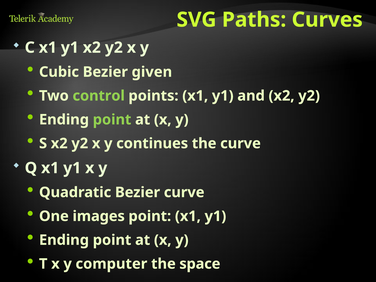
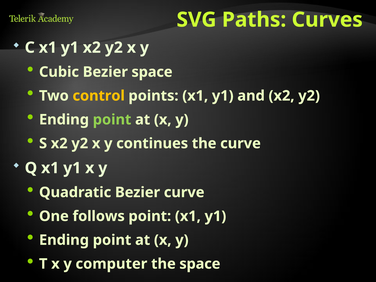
Bezier given: given -> space (152, 72)
control colour: light green -> yellow (99, 96)
images: images -> follows (99, 216)
